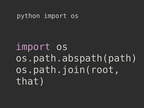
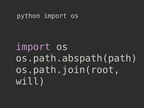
that: that -> will (30, 81)
